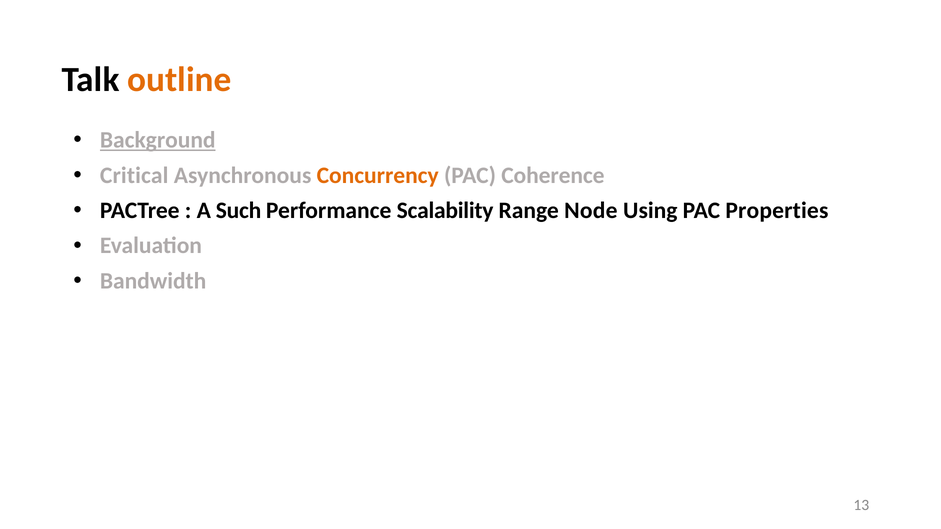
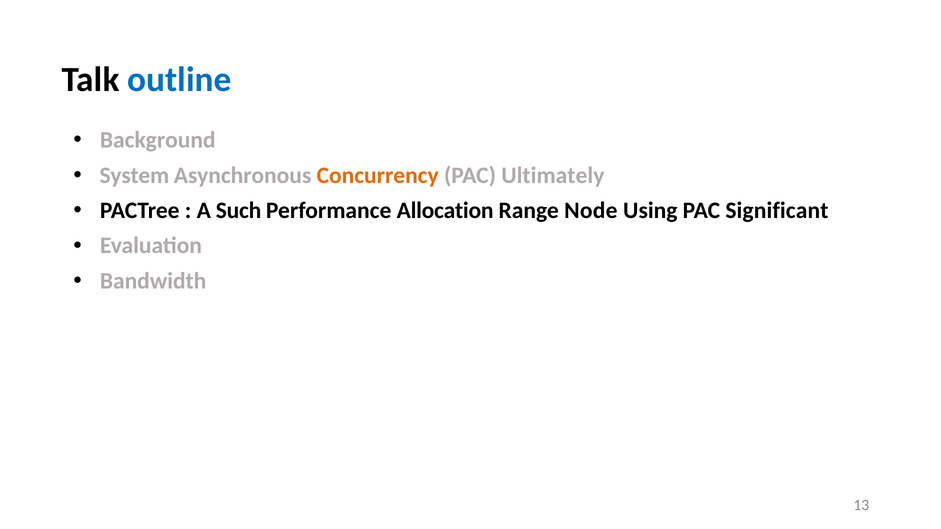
outline colour: orange -> blue (179, 80)
Background underline: present -> none (158, 140)
Critical: Critical -> System (134, 175)
Coherence: Coherence -> Ultimately (553, 175)
Scalability: Scalability -> Allocation (445, 211)
Properties: Properties -> Significant (777, 211)
